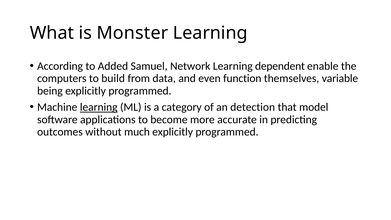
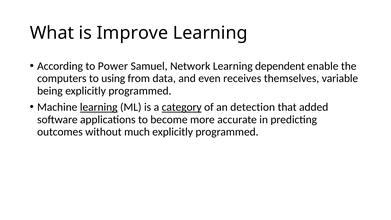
Monster: Monster -> Improve (132, 33)
Added: Added -> Power (113, 66)
build: build -> using (113, 78)
function: function -> receives (242, 78)
category underline: none -> present (182, 107)
model: model -> added (314, 107)
